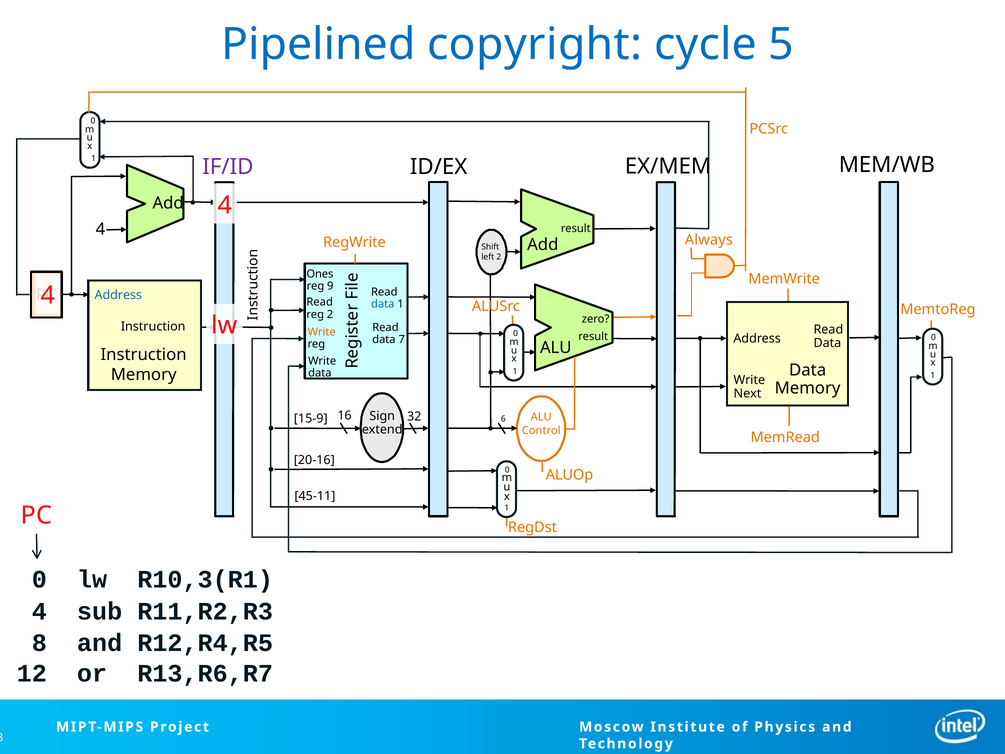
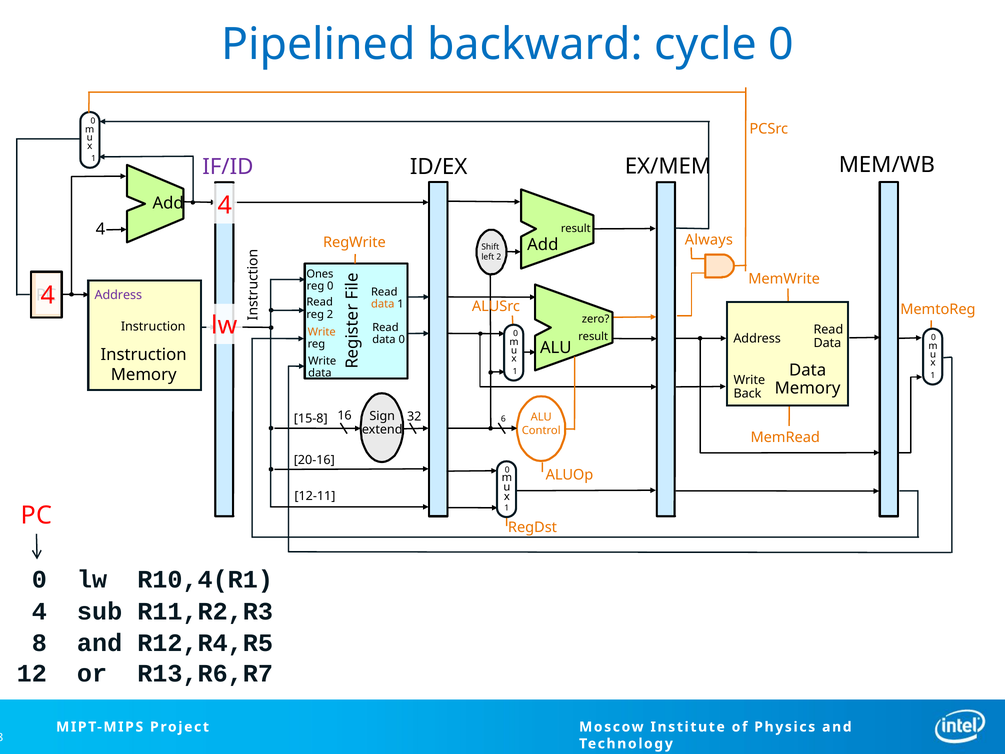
copyright: copyright -> backward (535, 45)
cycle 5: 5 -> 0 (781, 45)
reg 9: 9 -> 0 (330, 286)
Address colour: blue -> purple (118, 295)
data colour: blue -> orange (383, 304)
data 7: 7 -> 0 (402, 339)
Next: Next -> Back (747, 393)
15-9: 15-9 -> 15-8 (311, 418)
45-11: 45-11 -> 12-11 (315, 496)
R10,3(R1: R10,3(R1 -> R10,4(R1 (205, 579)
